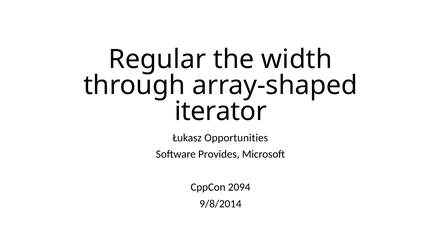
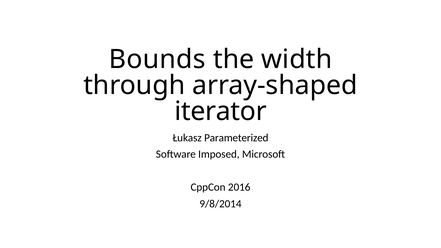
Regular: Regular -> Bounds (157, 60)
Opportunities: Opportunities -> Parameterized (236, 138)
Provides: Provides -> Imposed (219, 154)
2094: 2094 -> 2016 (239, 187)
